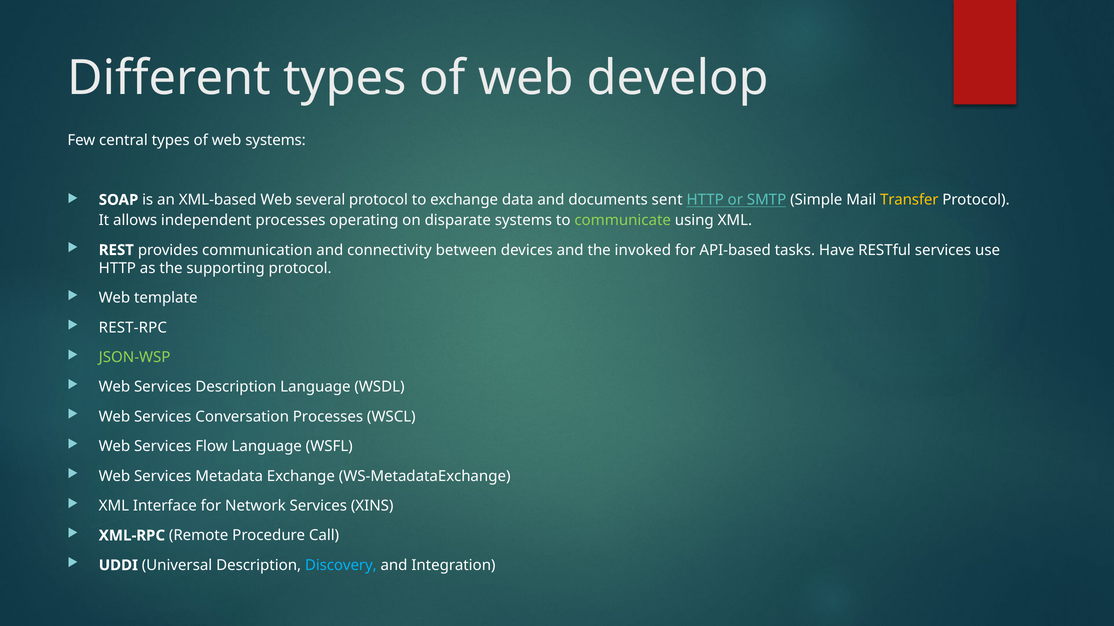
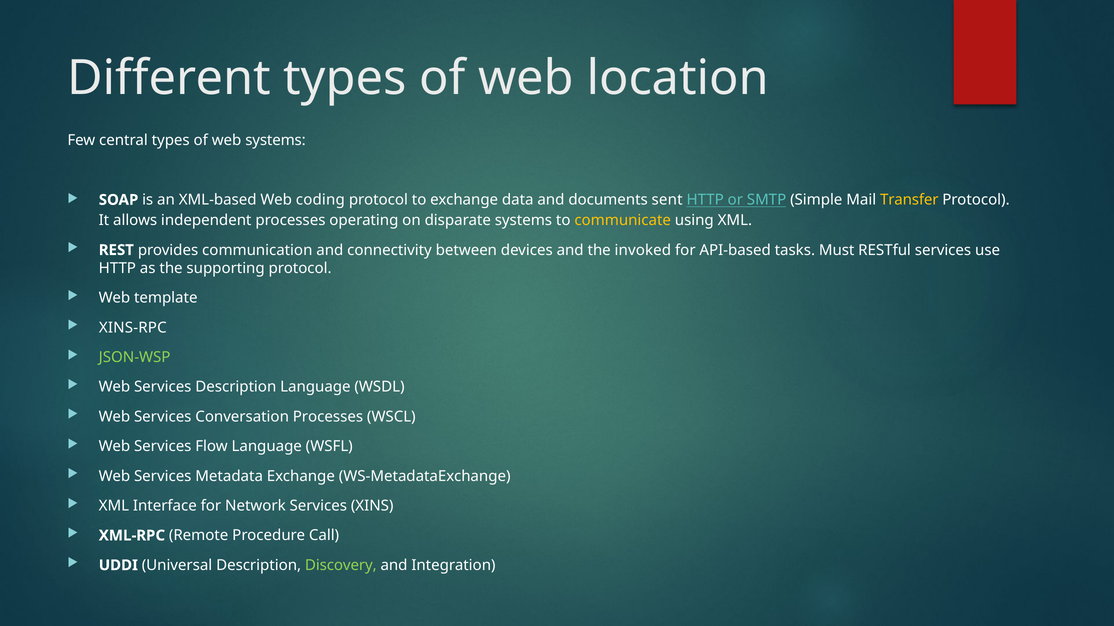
develop: develop -> location (678, 78)
several: several -> coding (320, 200)
communicate colour: light green -> yellow (623, 221)
Have: Have -> Must (837, 250)
REST-RPC: REST-RPC -> XINS-RPC (133, 328)
Discovery colour: light blue -> light green (341, 566)
